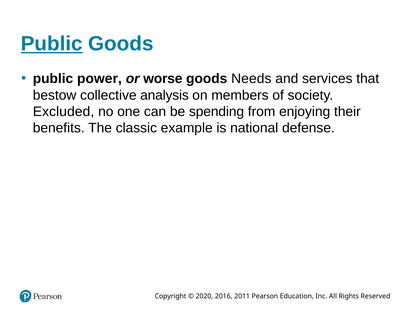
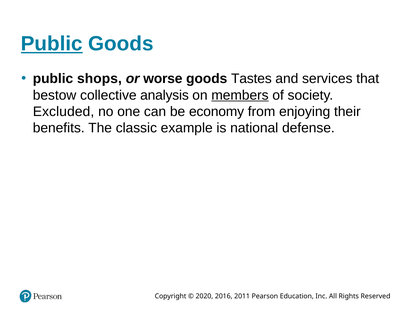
power: power -> shops (99, 79)
Needs: Needs -> Tastes (251, 79)
members underline: none -> present (240, 95)
spending: spending -> economy (217, 112)
